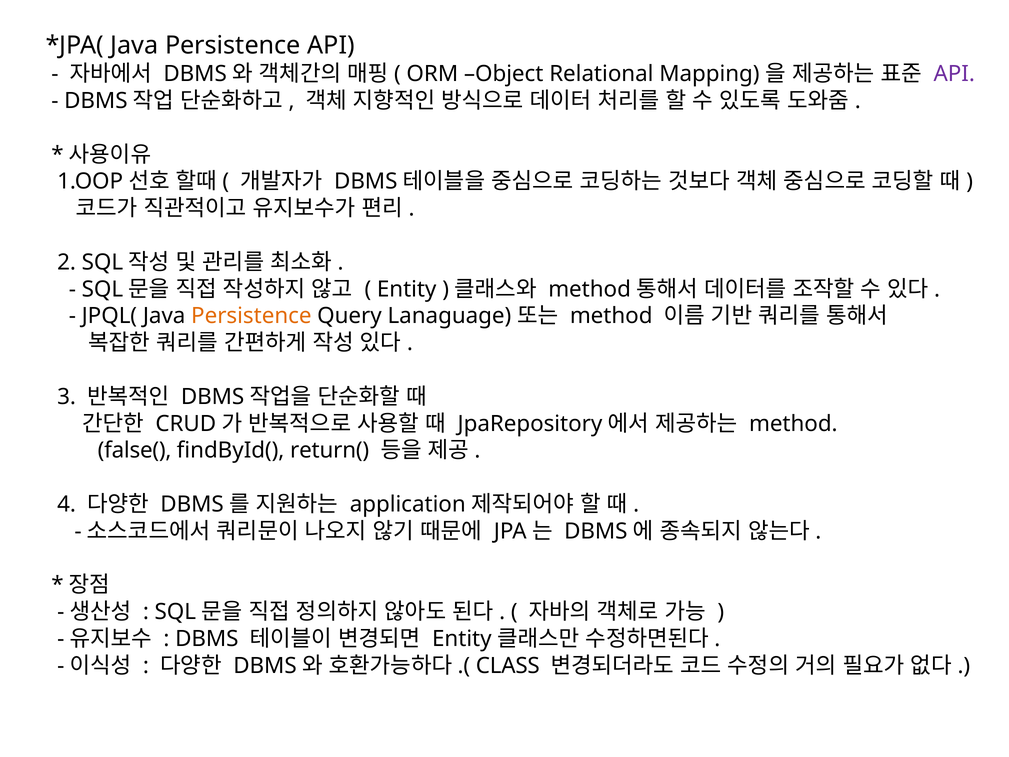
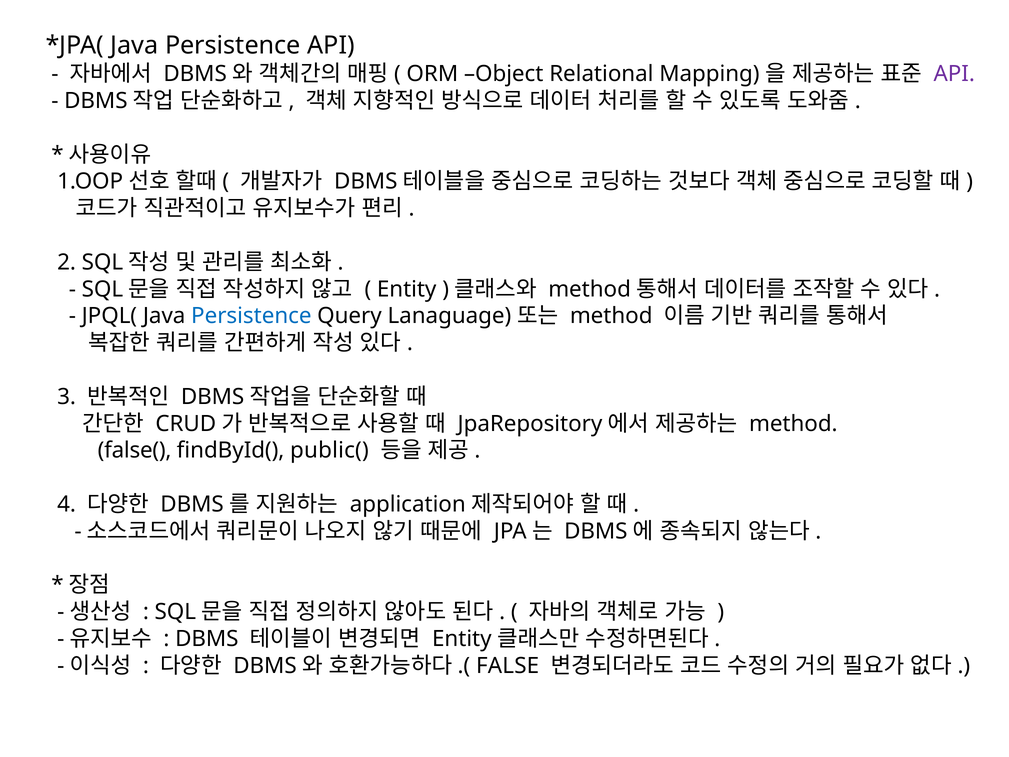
Persistence colour: orange -> blue (251, 316)
return(: return( -> public( (329, 450)
CLASS: CLASS -> FALSE (508, 666)
